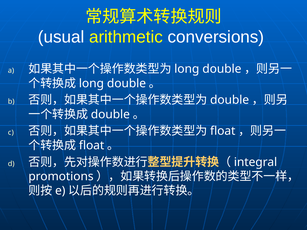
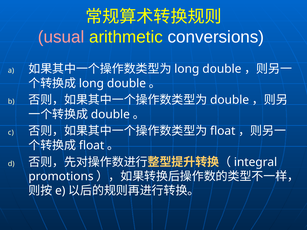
usual colour: white -> pink (61, 37)
